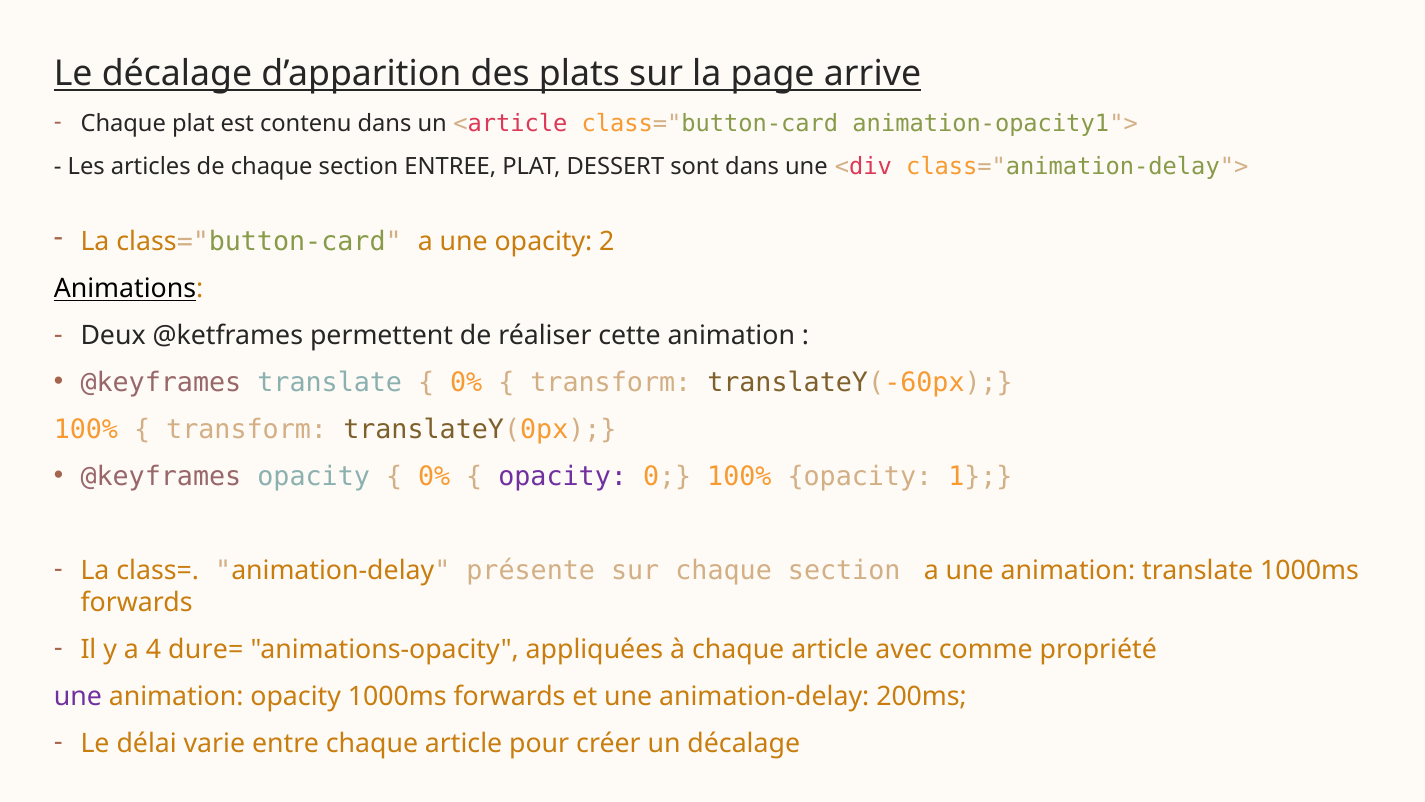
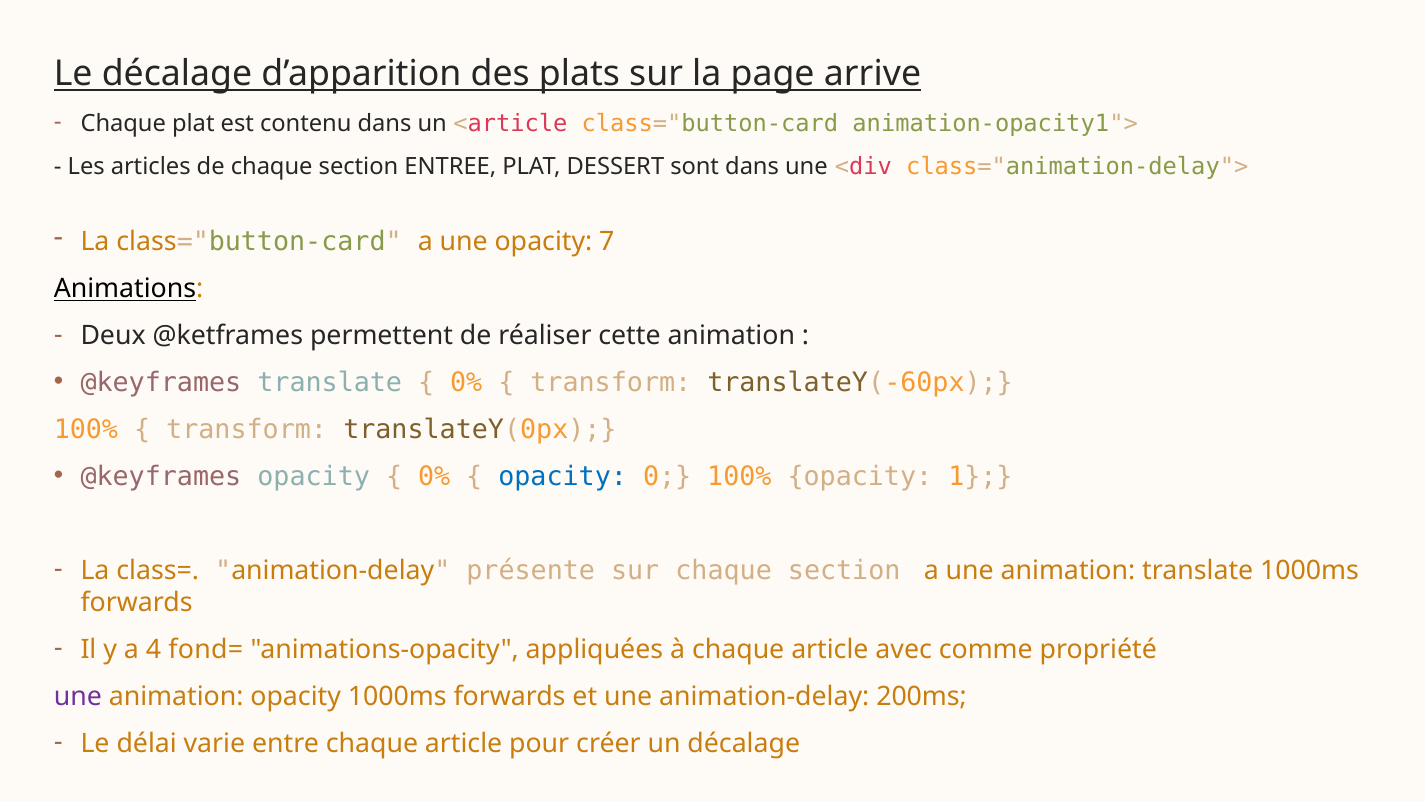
2: 2 -> 7 (607, 242)
opacity colour: purple -> blue (563, 476)
dure=: dure= -> fond= (206, 649)
